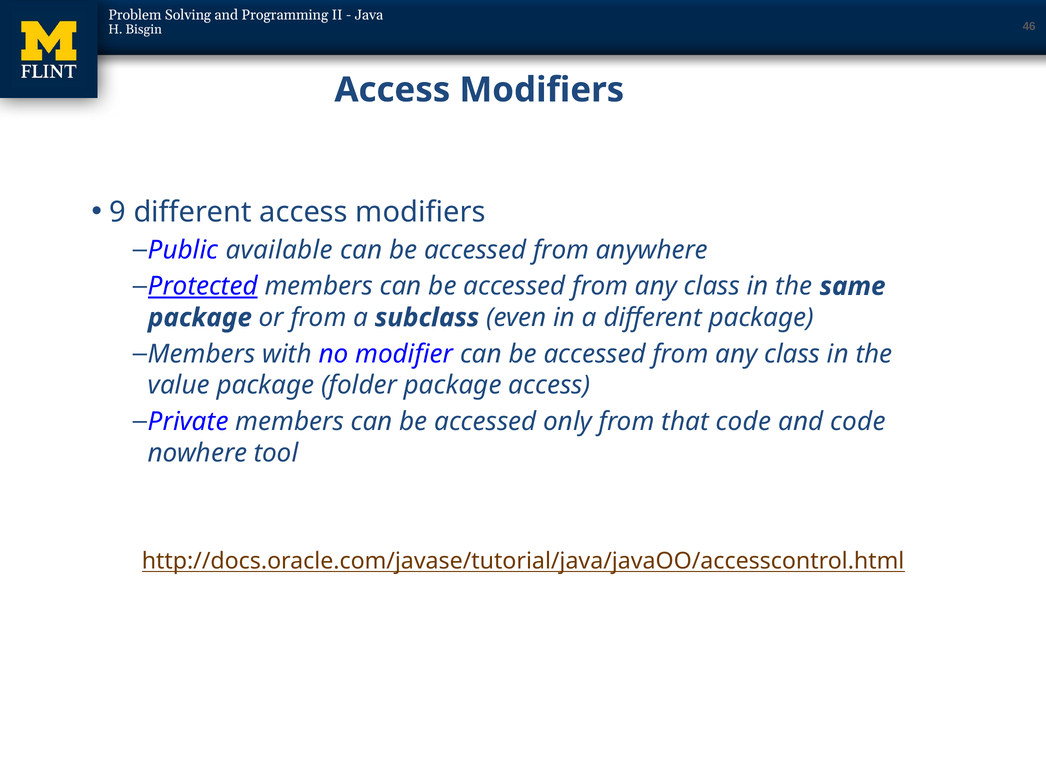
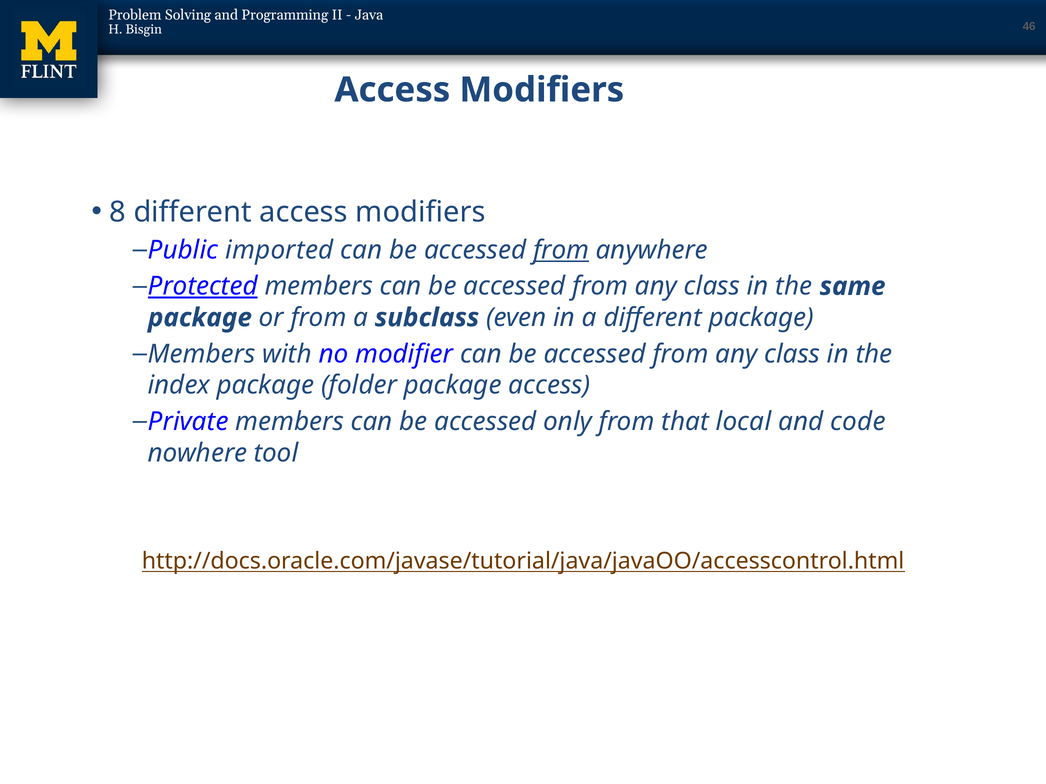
9: 9 -> 8 (118, 212)
available: available -> imported (279, 250)
from underline: none -> present (561, 250)
value: value -> index (179, 386)
that code: code -> local (743, 422)
